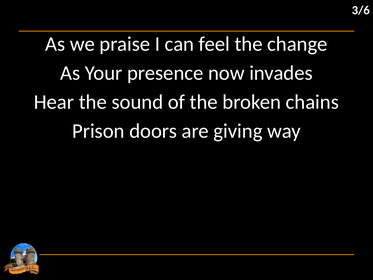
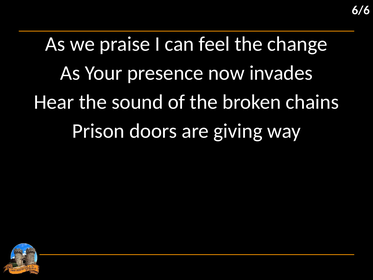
3/6: 3/6 -> 6/6 (361, 10)
